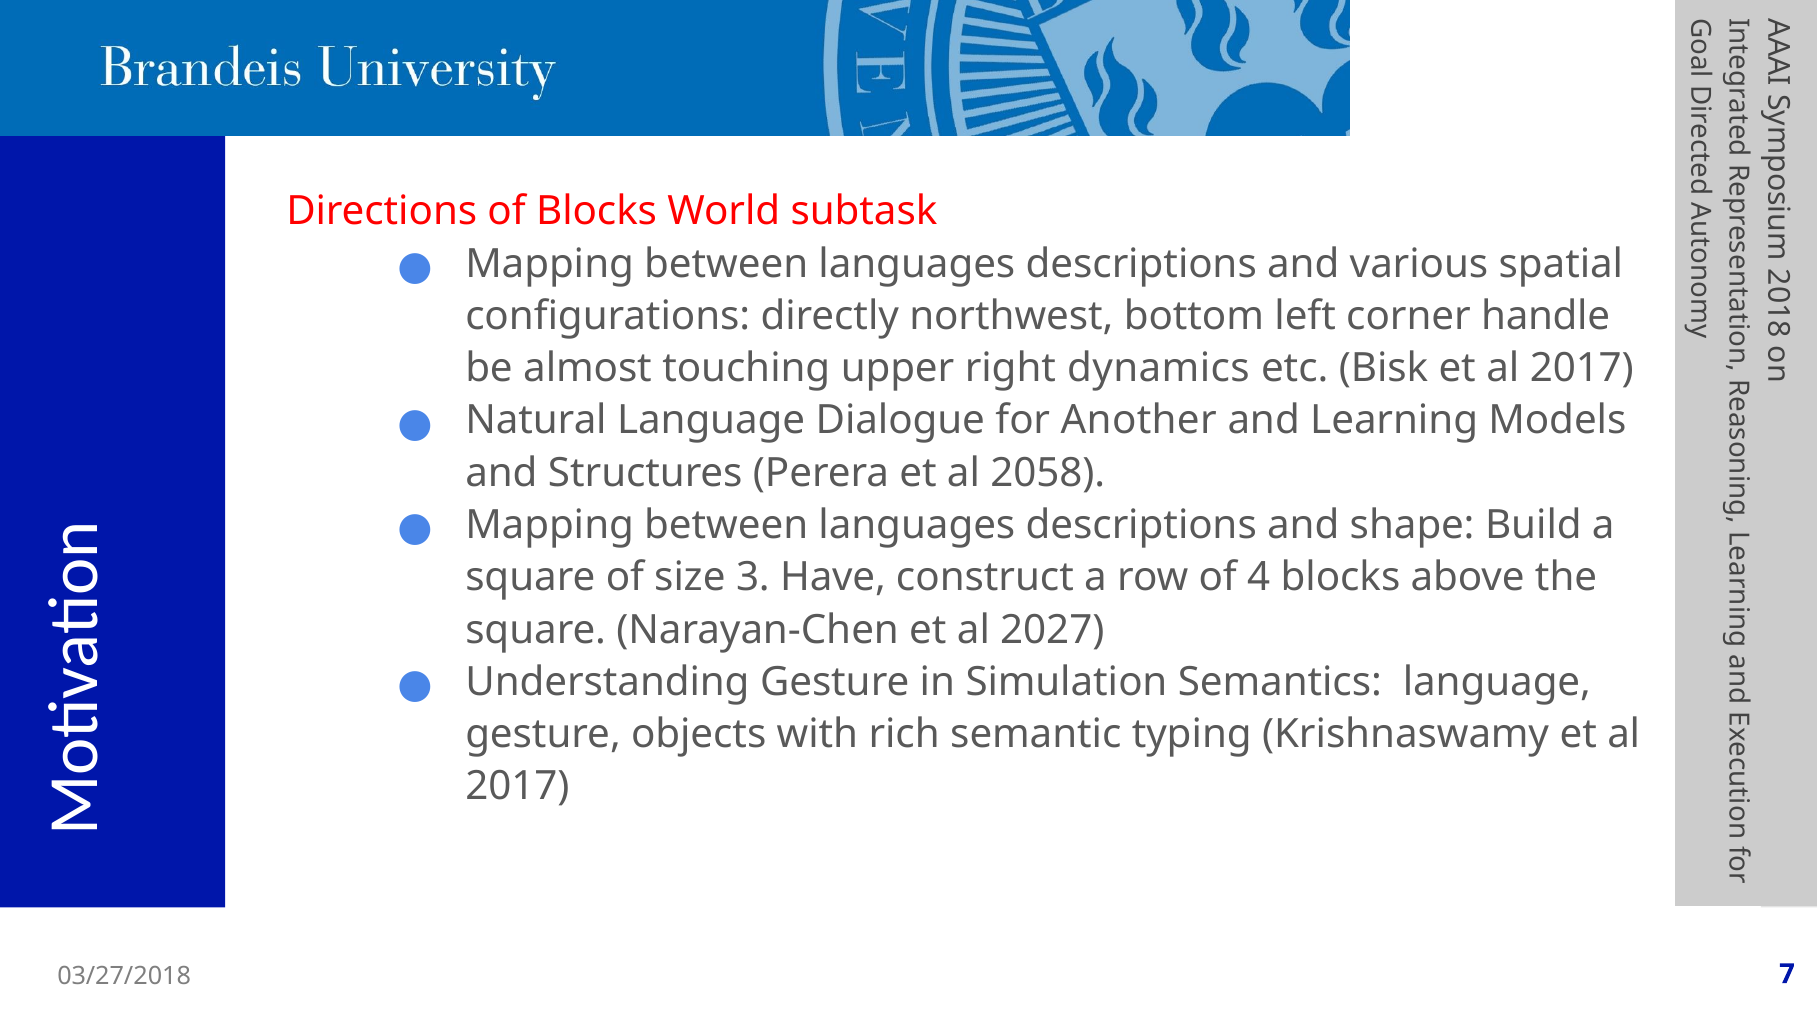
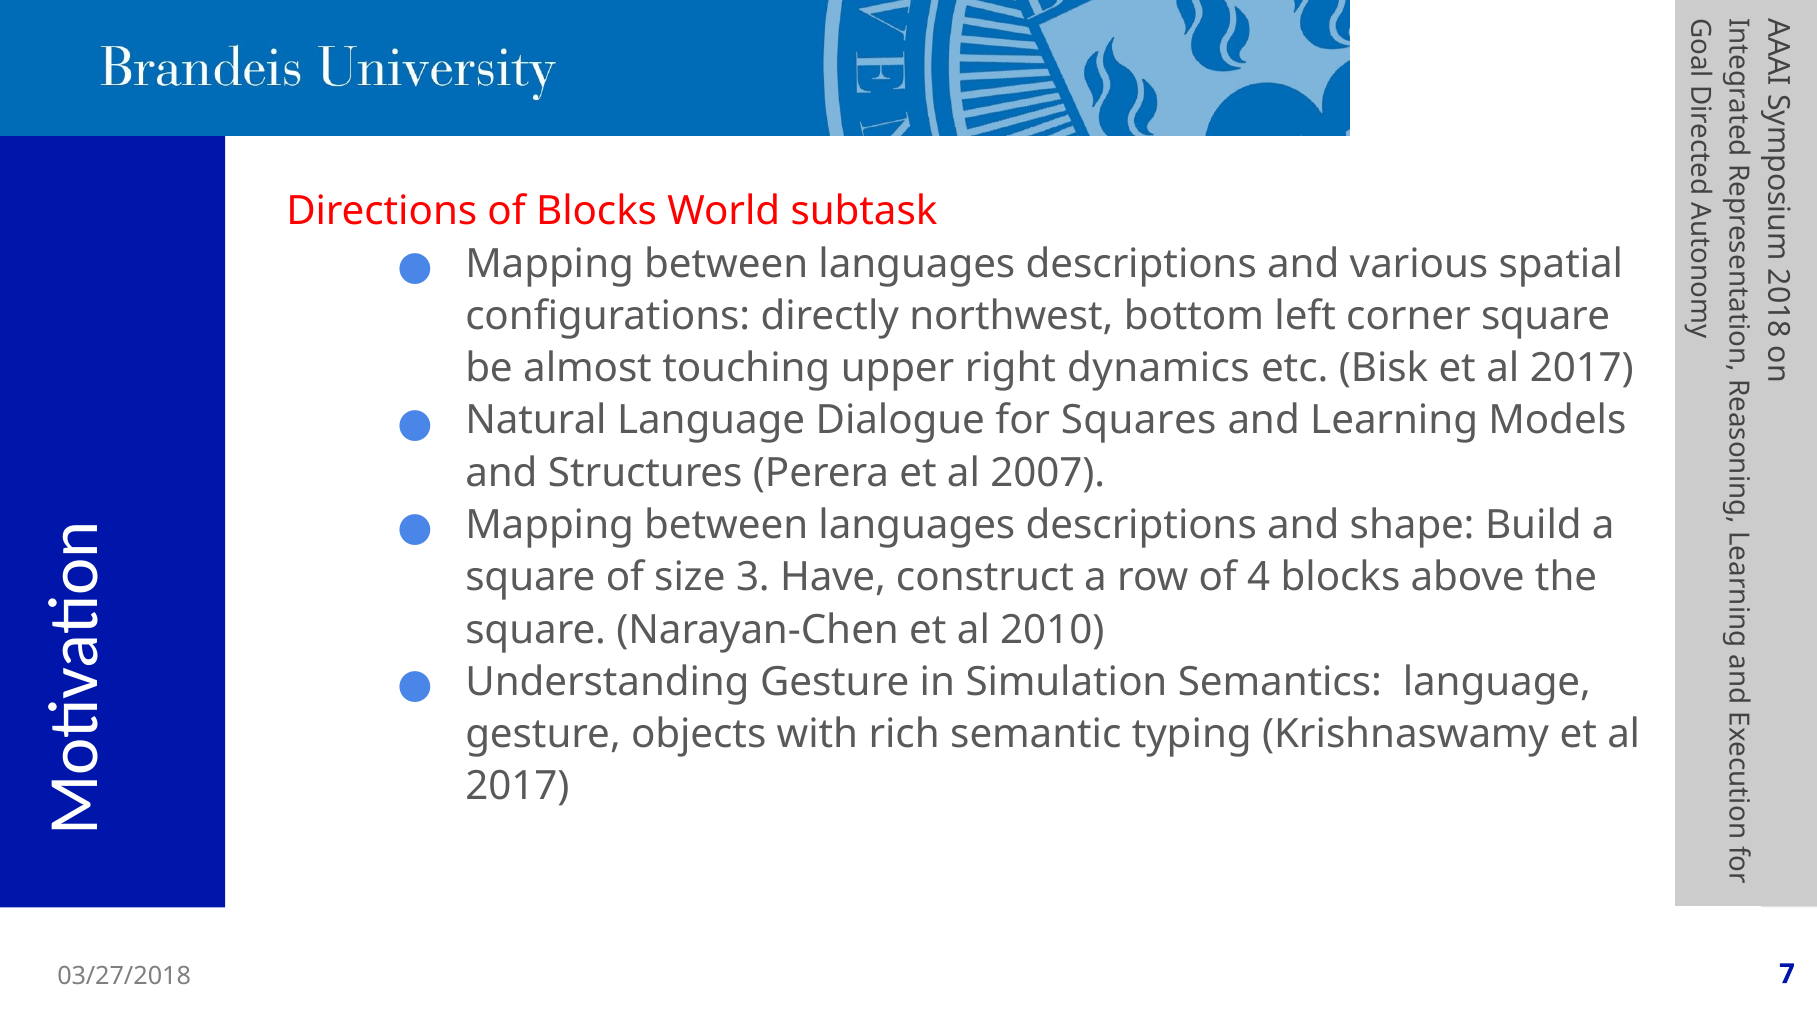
corner handle: handle -> square (1546, 316)
Another: Another -> Squares (1139, 421)
2058: 2058 -> 2007 (1048, 473)
2027: 2027 -> 2010 (1052, 630)
